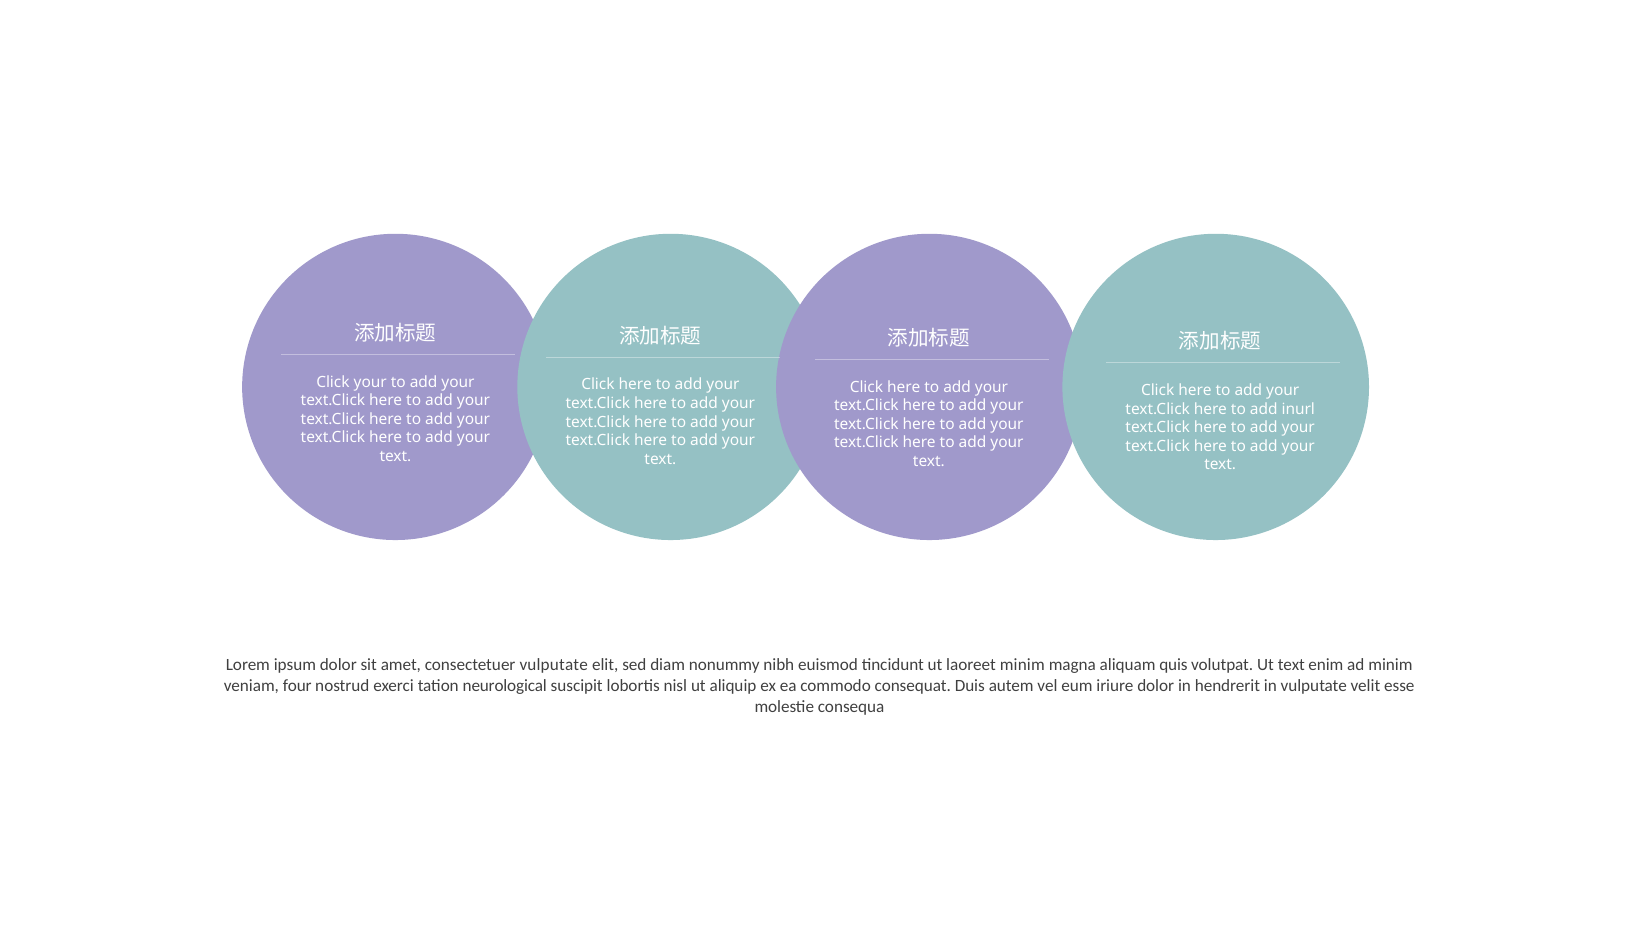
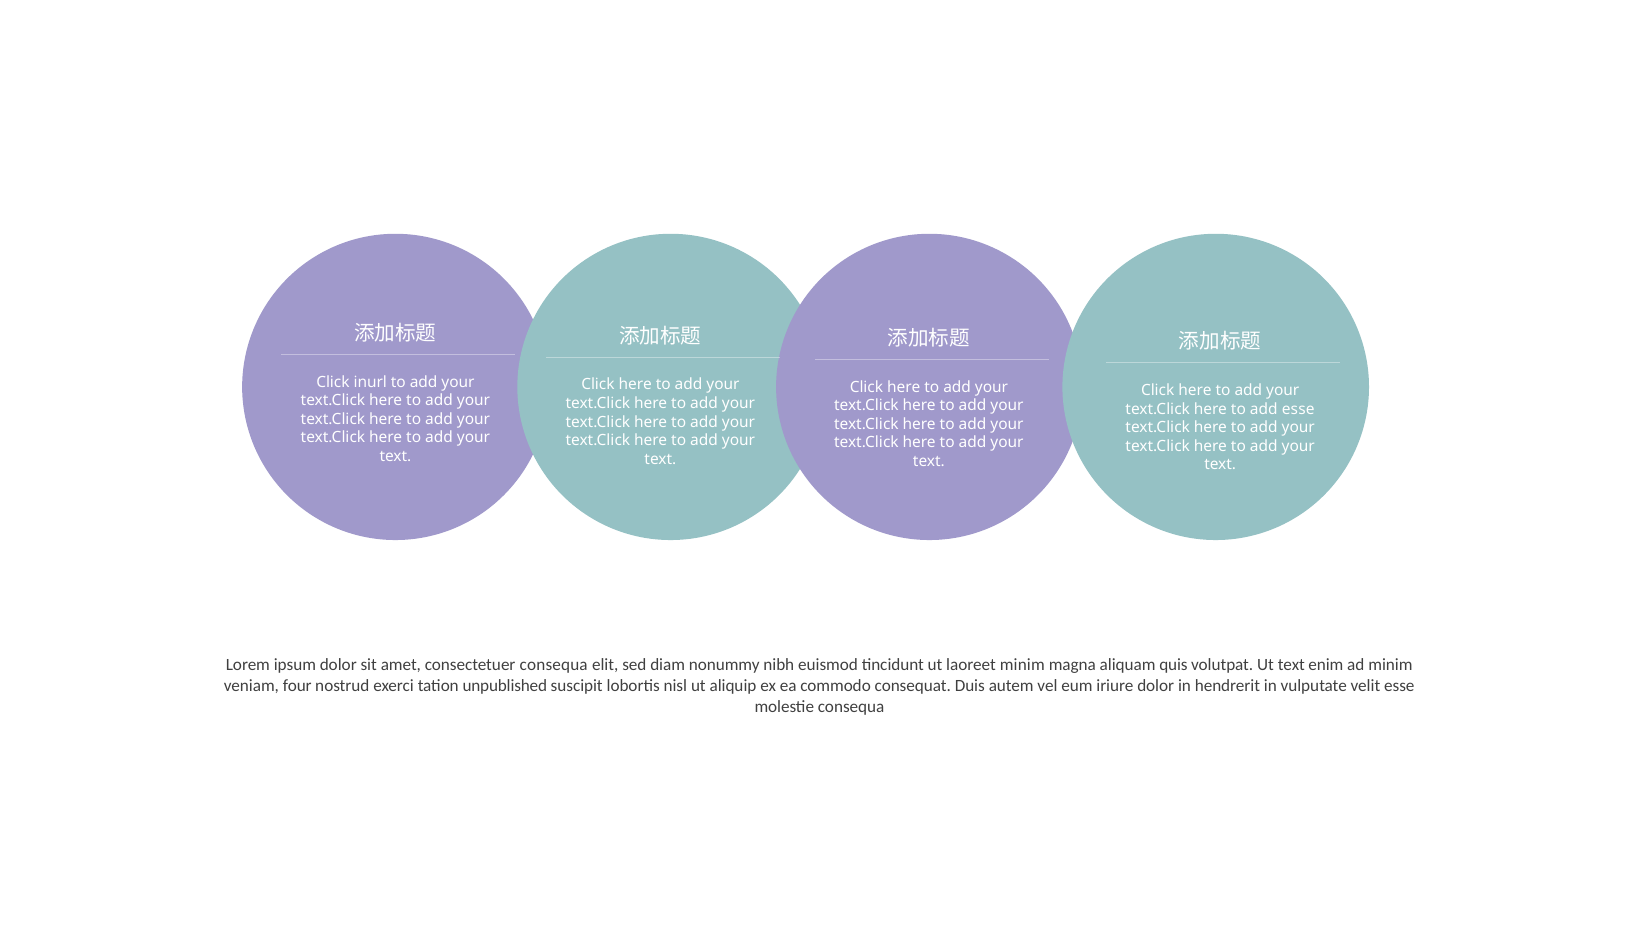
Click your: your -> inurl (370, 382)
add inurl: inurl -> esse (1298, 409)
consectetuer vulputate: vulputate -> consequa (554, 665)
neurological: neurological -> unpublished (505, 686)
